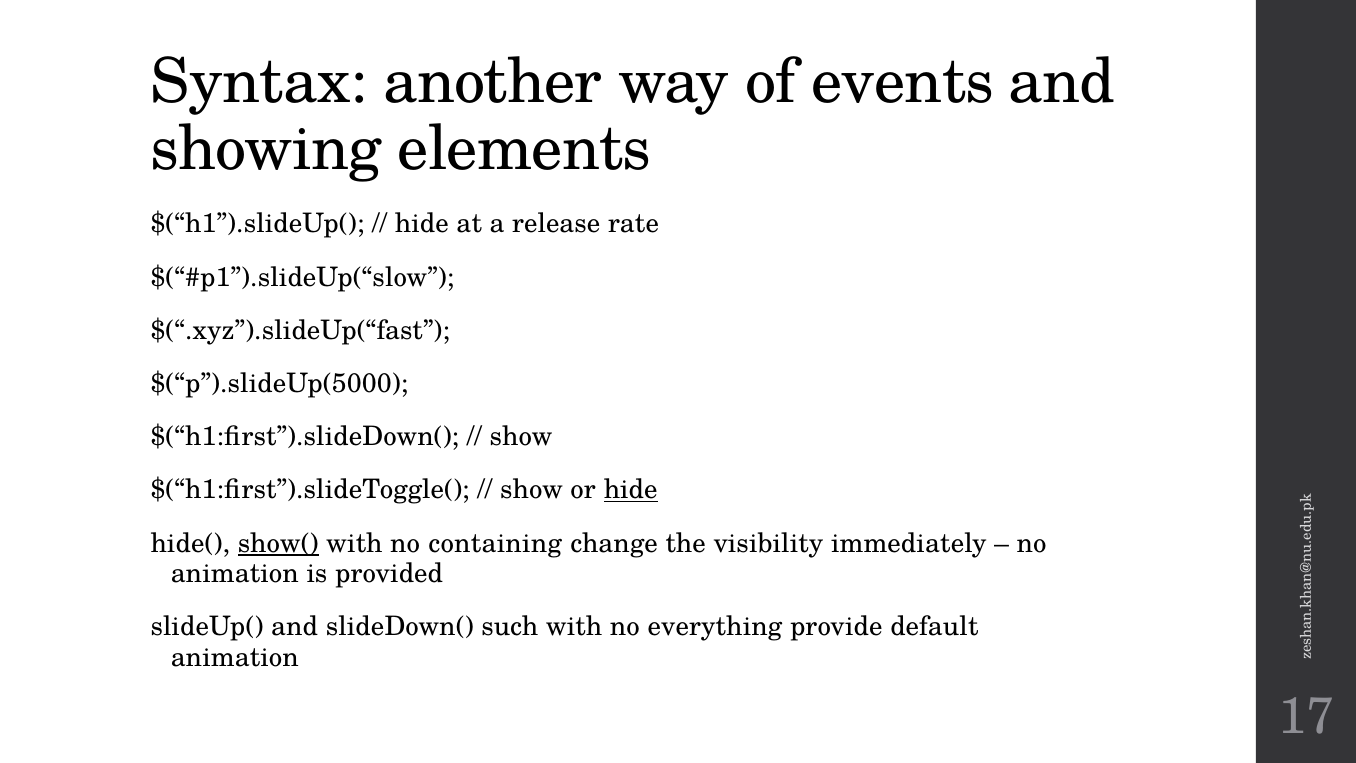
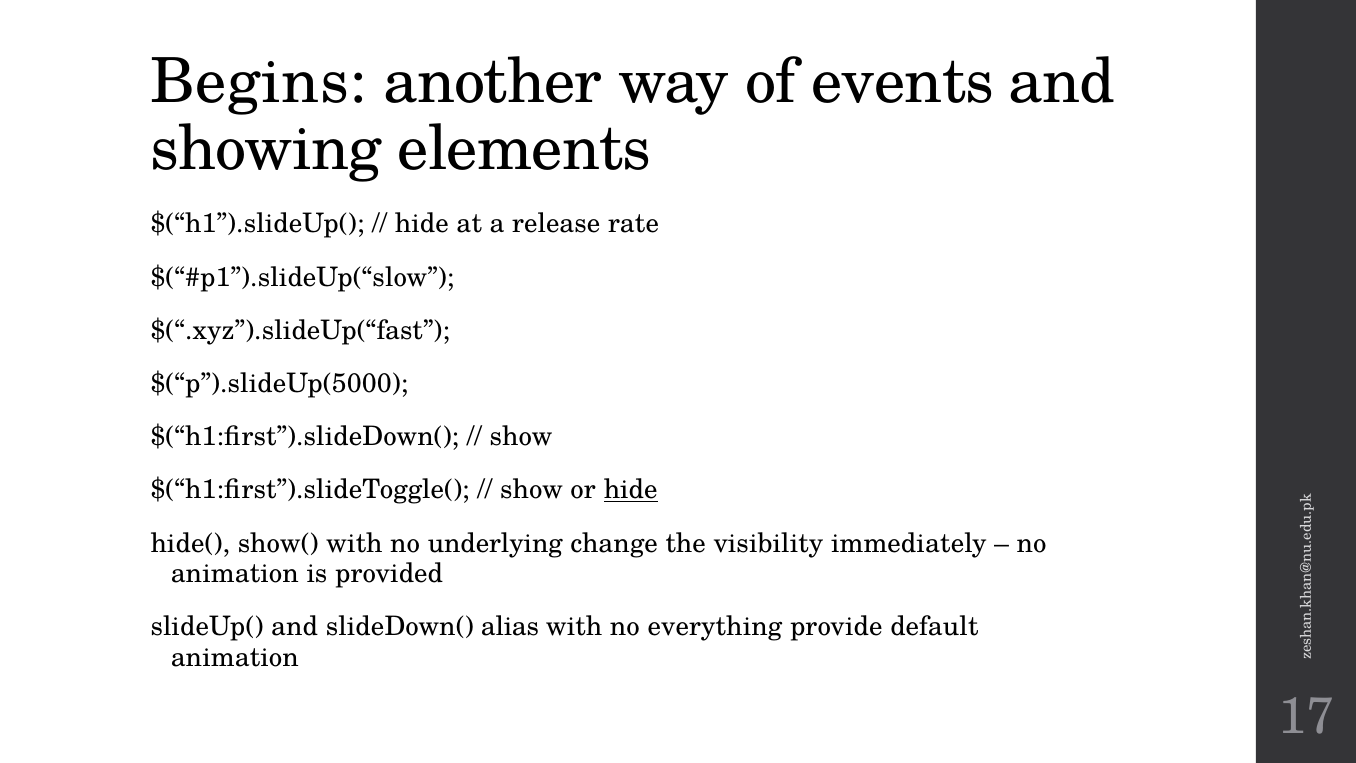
Syntax: Syntax -> Begins (259, 82)
show( underline: present -> none (278, 543)
containing: containing -> underlying (495, 543)
such: such -> alias (510, 627)
